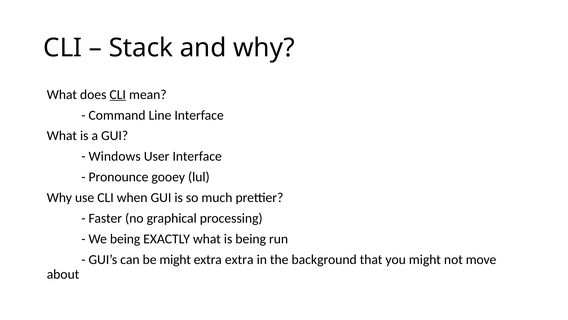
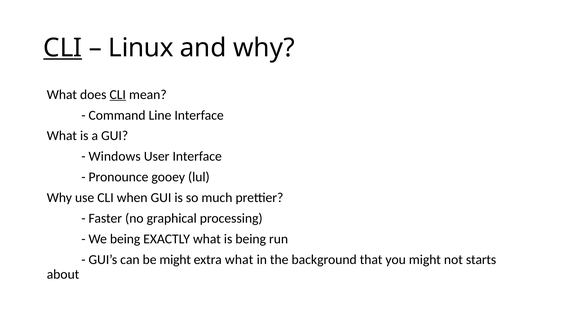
CLI underline: none -> present (63, 48)
Stack: Stack -> Linux (141, 48)
extra extra: extra -> what (239, 259)
move: move -> starts (481, 259)
